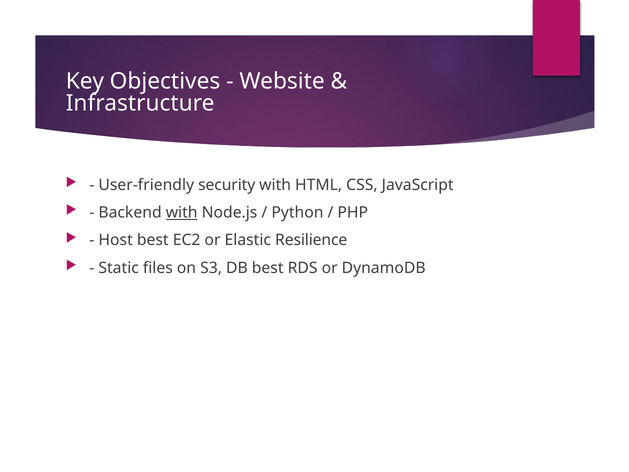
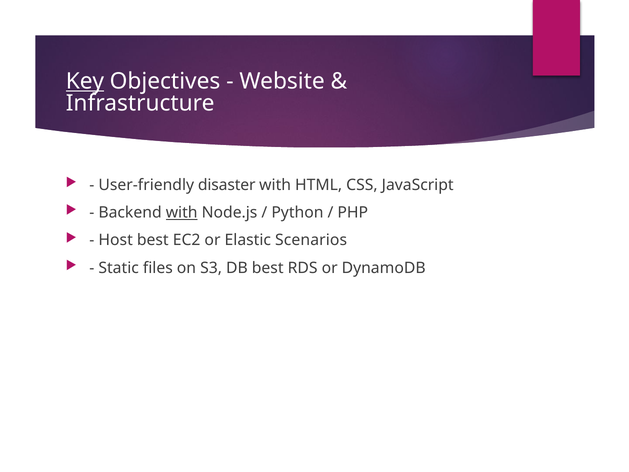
Key underline: none -> present (85, 81)
security: security -> disaster (227, 185)
Resilience: Resilience -> Scenarios (311, 240)
